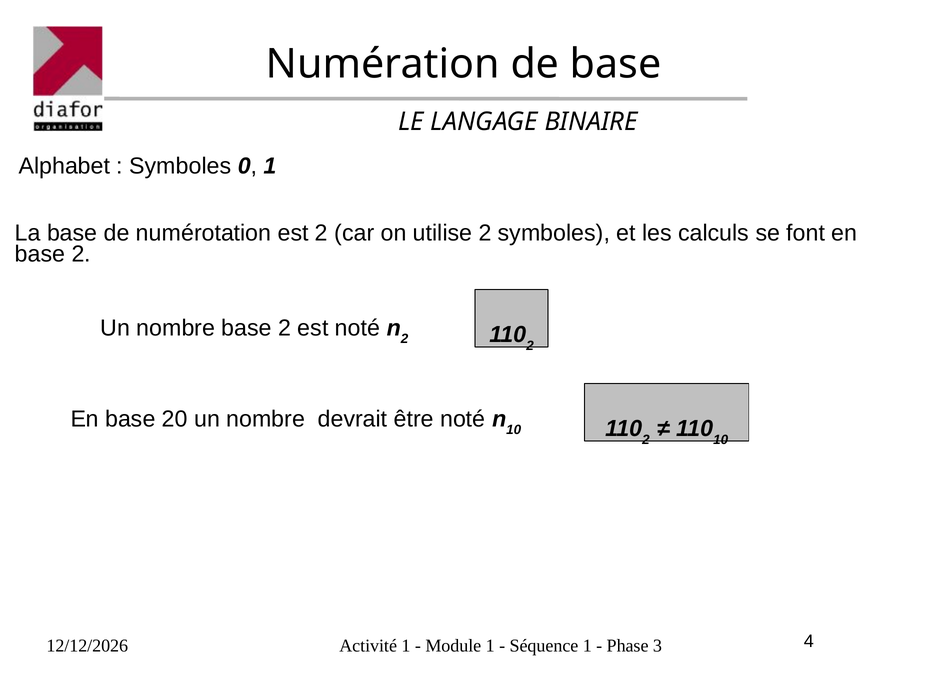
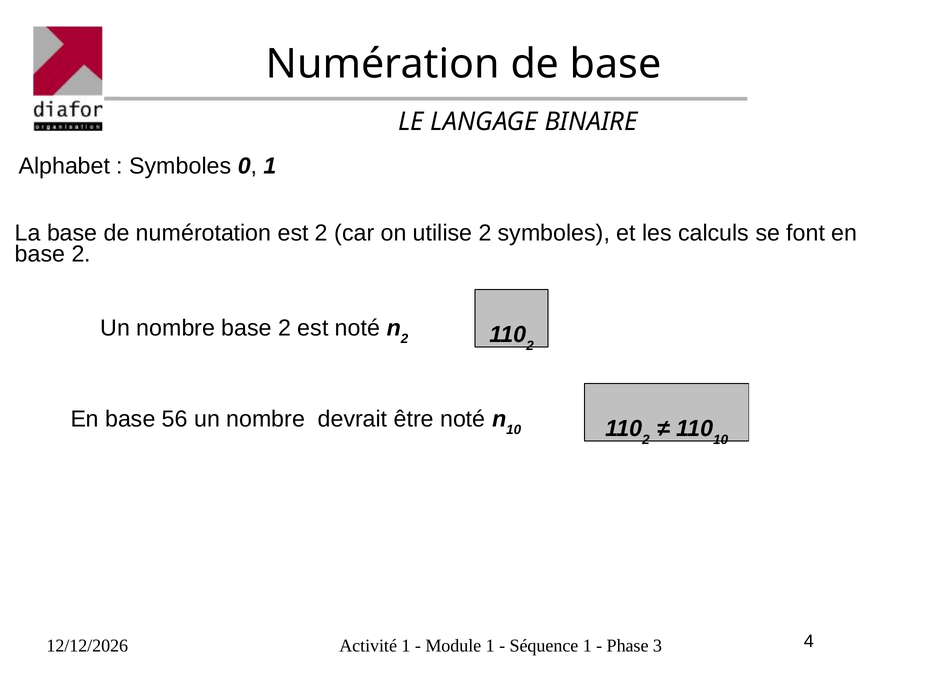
20: 20 -> 56 (175, 419)
